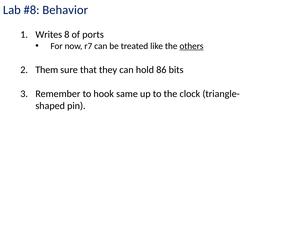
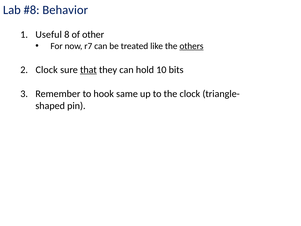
Writes: Writes -> Useful (49, 35)
ports: ports -> other (93, 35)
Them: Them -> Clock (47, 70)
that underline: none -> present (88, 70)
86: 86 -> 10 (161, 70)
